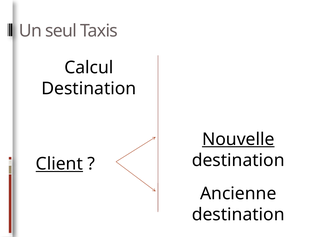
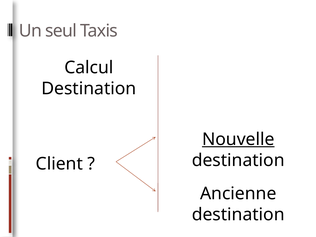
Client underline: present -> none (59, 164)
